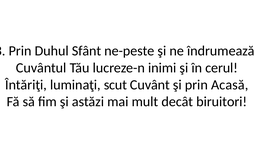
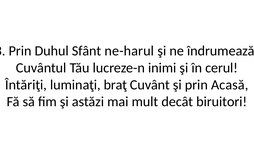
ne-peste: ne-peste -> ne-harul (129, 51)
scut: scut -> braţ (115, 85)
